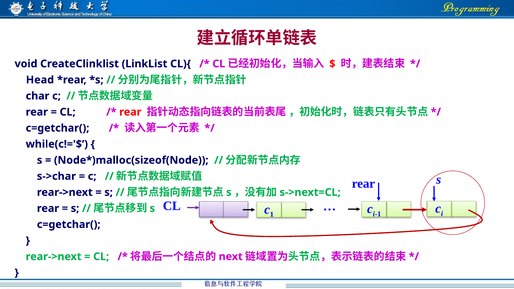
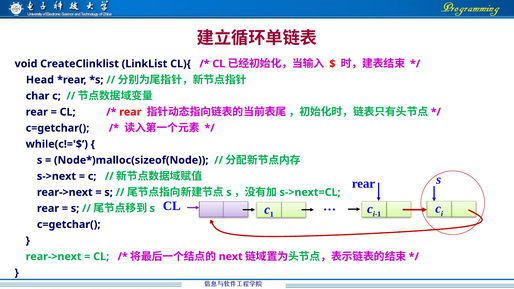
s->char: s->char -> s->next (56, 176)
